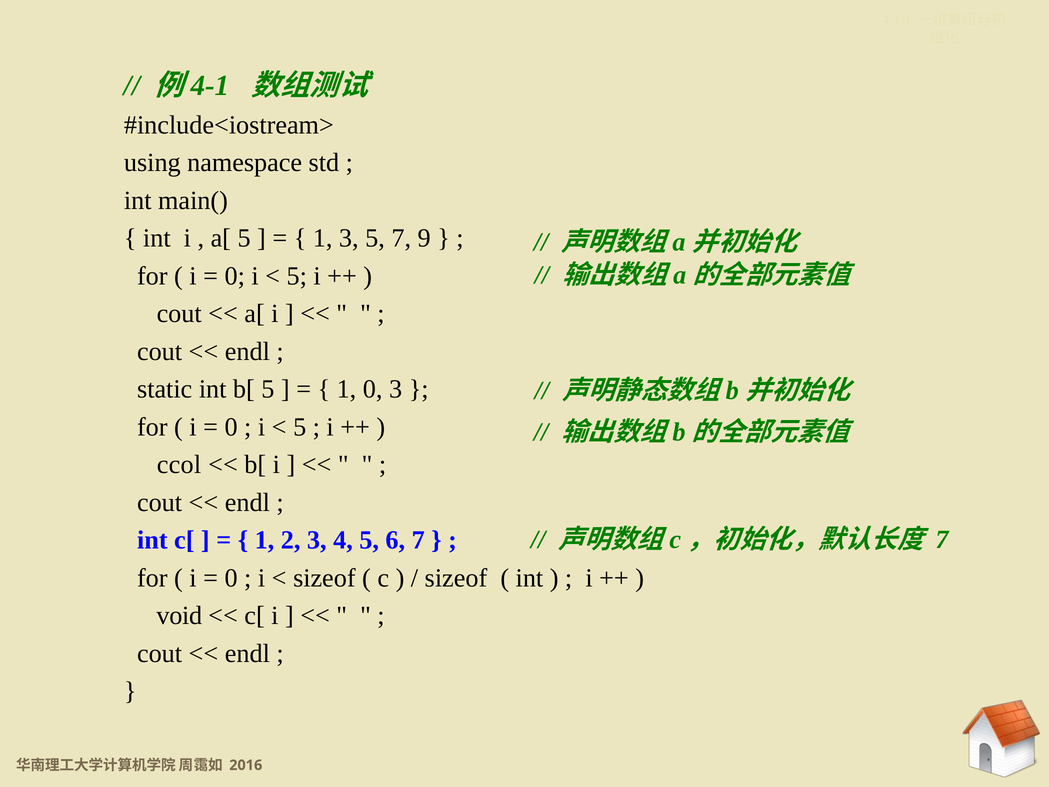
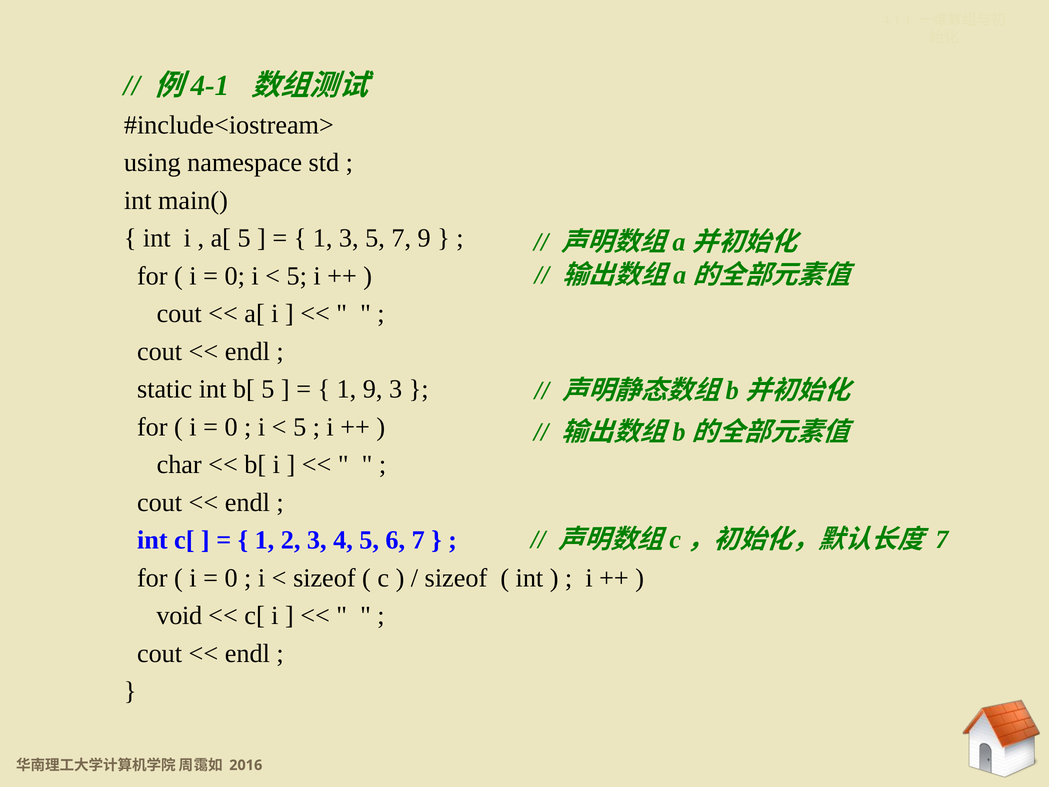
1 0: 0 -> 9 (373, 389)
ccol: ccol -> char (179, 465)
